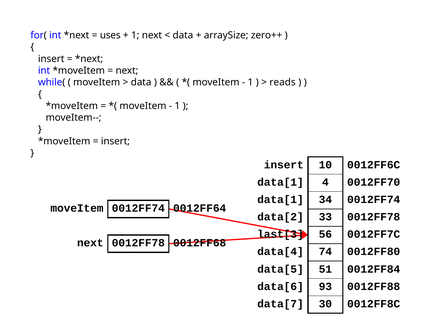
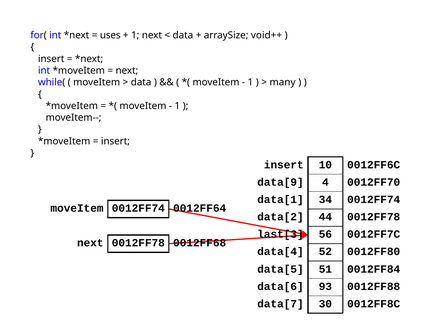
zero++: zero++ -> void++ (267, 35)
reads: reads -> many (283, 82)
data[1: data[1 -> data[9 (280, 182)
33: 33 -> 44 (325, 217)
74: 74 -> 52 (325, 252)
